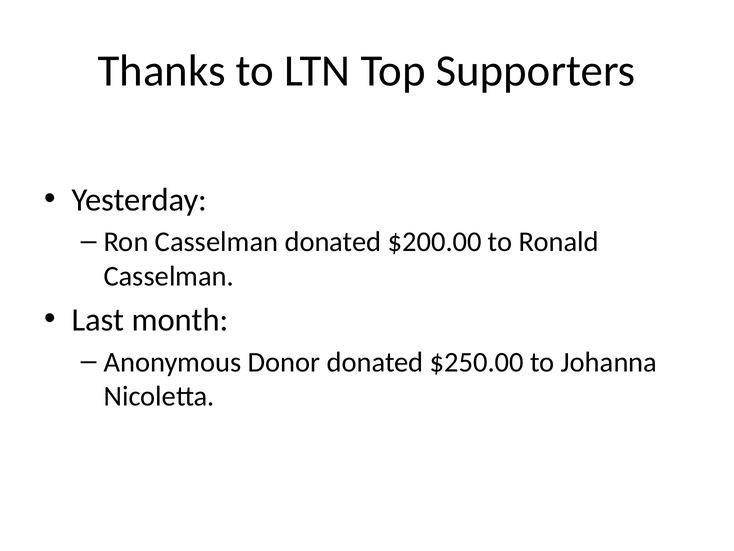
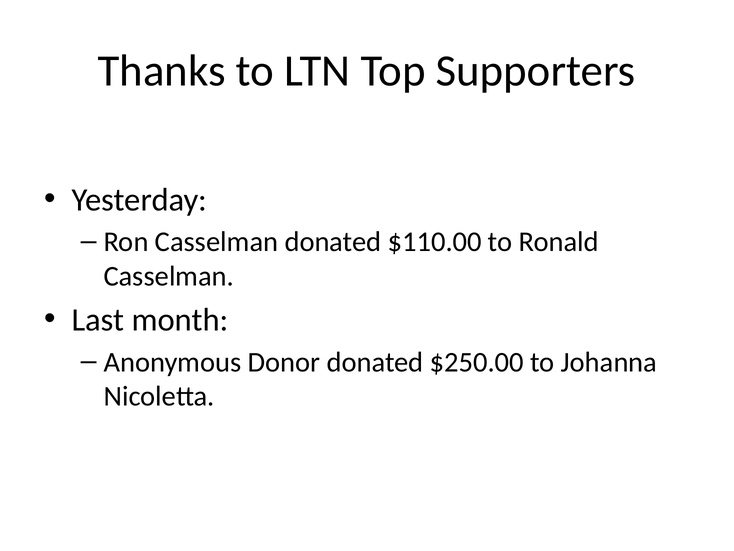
$200.00: $200.00 -> $110.00 (435, 242)
